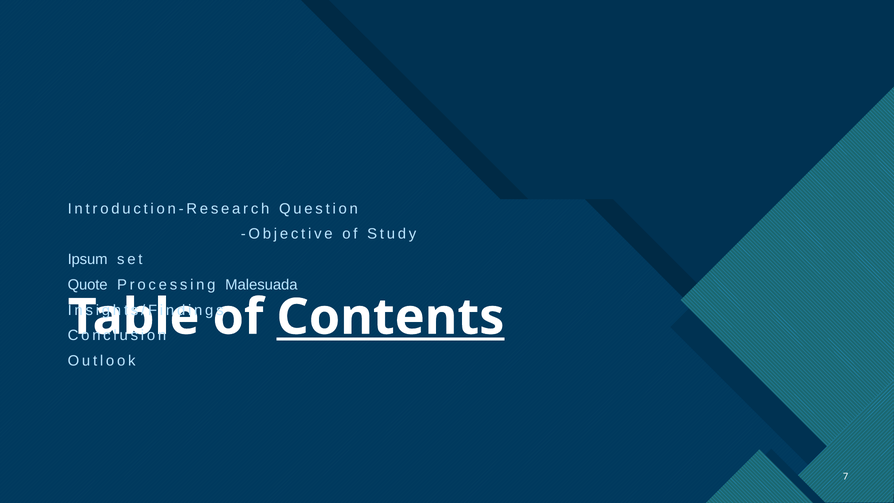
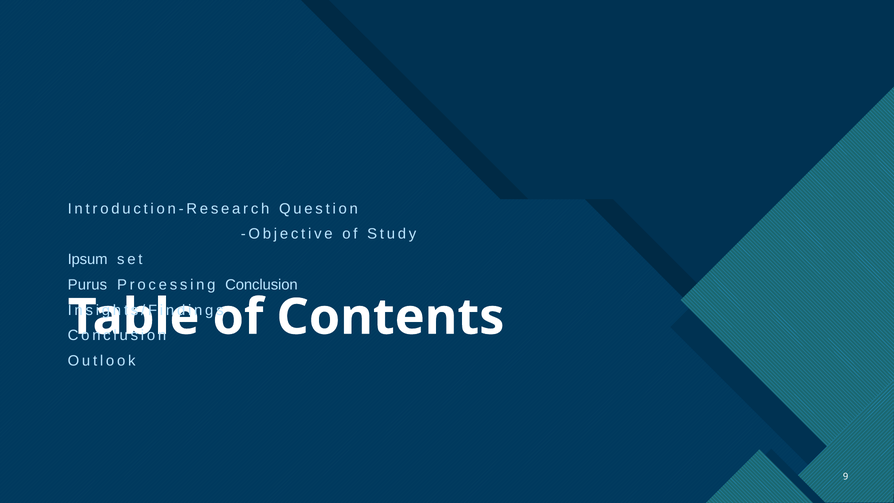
Quote: Quote -> Purus (87, 285)
Processing Malesuada: Malesuada -> Conclusion (261, 285)
Contents underline: present -> none (390, 317)
7: 7 -> 9 (846, 476)
